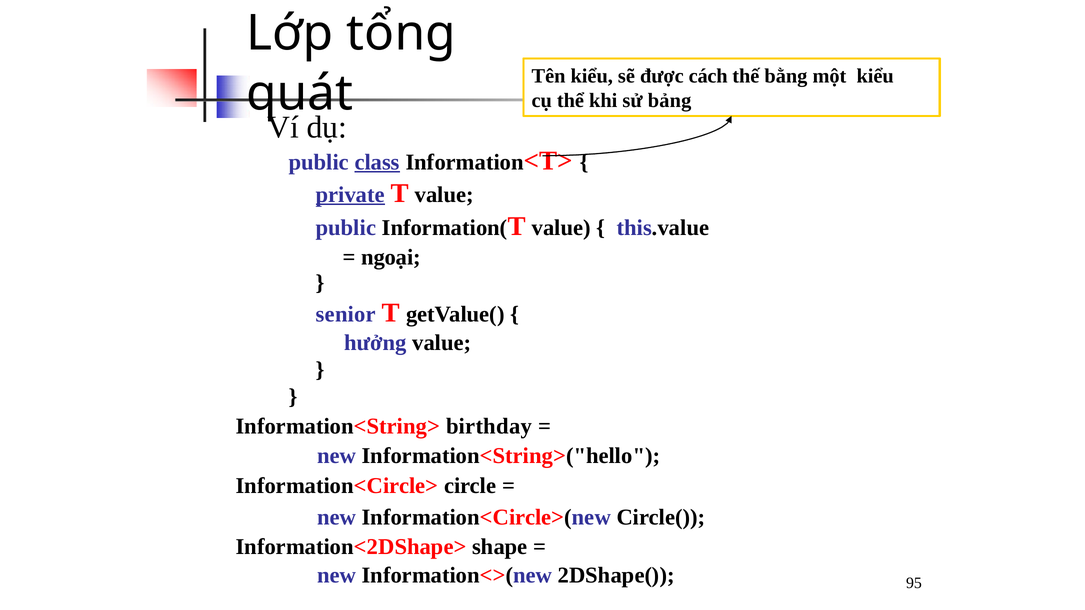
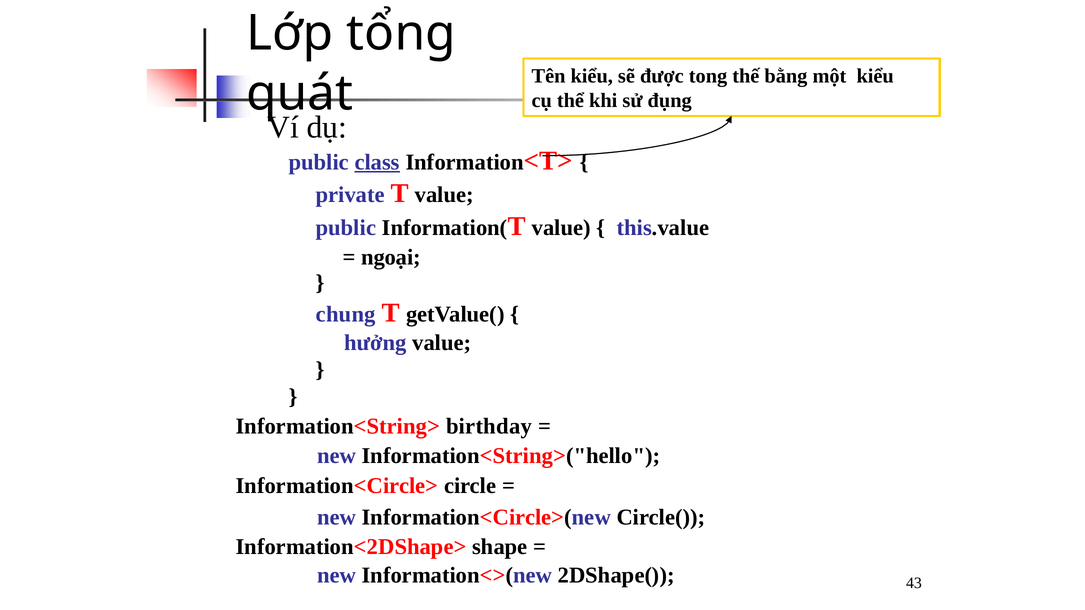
cách: cách -> tong (708, 76)
bảng: bảng -> đụng (670, 100)
private underline: present -> none (350, 195)
senior: senior -> chung (346, 314)
95: 95 -> 43 (914, 583)
